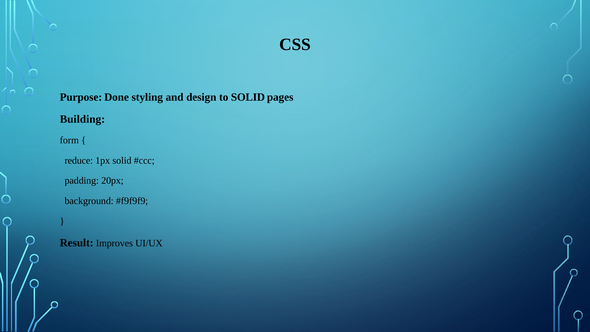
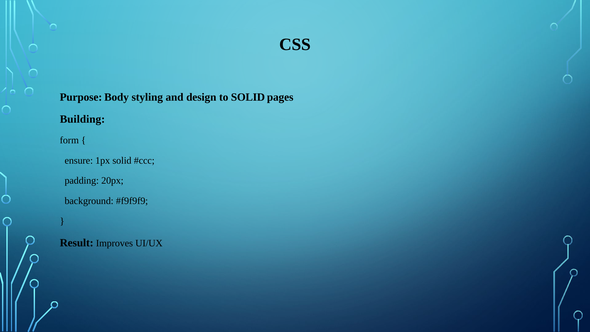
Done: Done -> Body (117, 97)
reduce: reduce -> ensure (79, 160)
